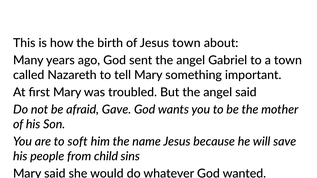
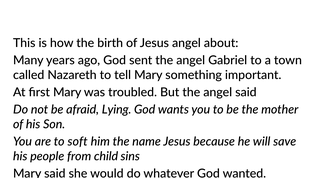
Jesus town: town -> angel (186, 43)
Gave: Gave -> Lying (117, 110)
